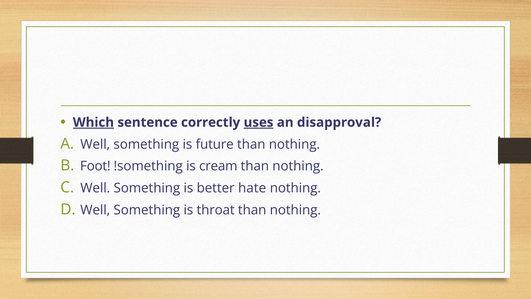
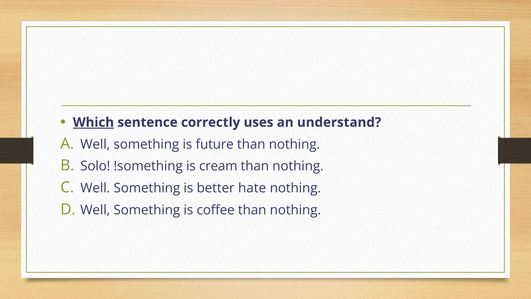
uses underline: present -> none (259, 122)
disapproval: disapproval -> understand (339, 122)
Foot: Foot -> Solo (95, 166)
throat: throat -> coffee (216, 210)
